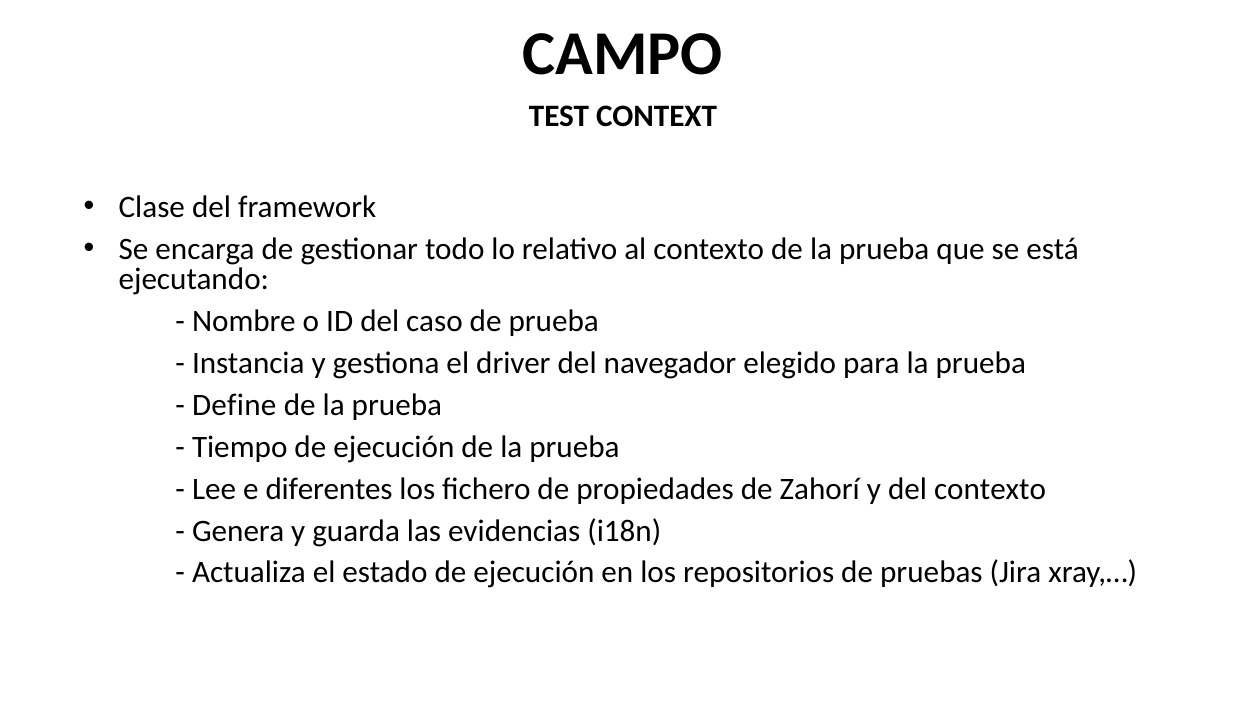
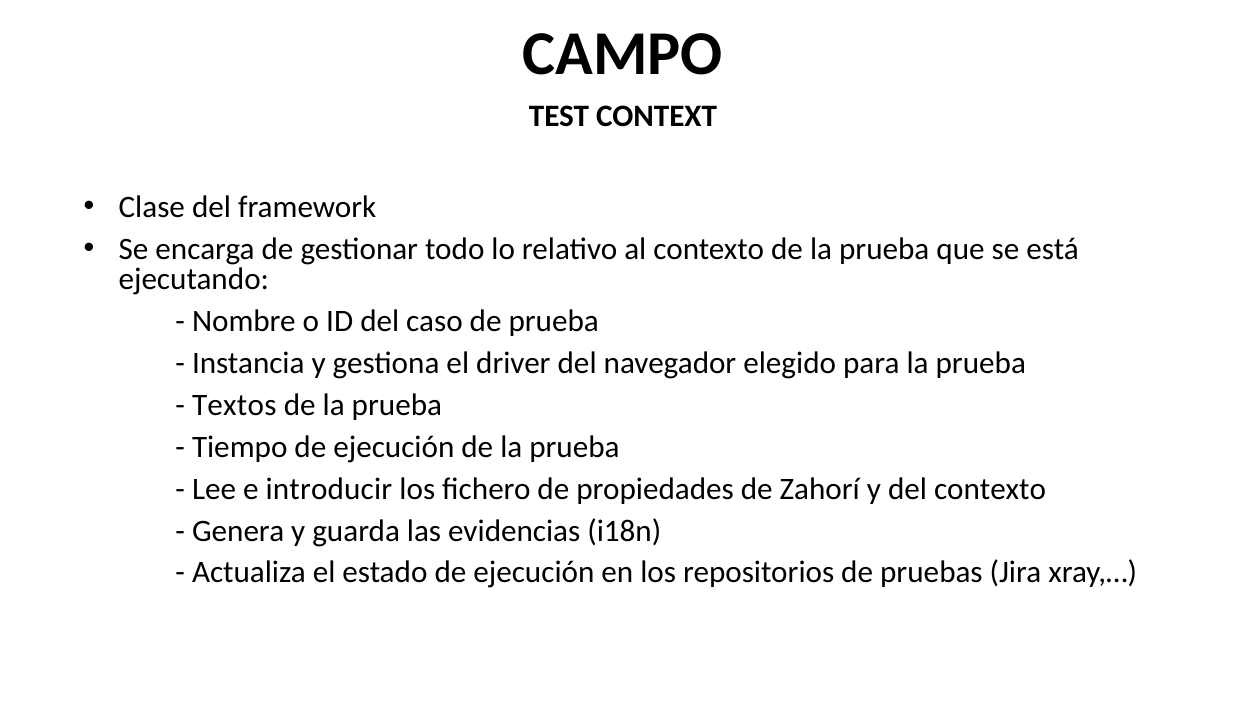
Define: Define -> Textos (234, 405)
diferentes: diferentes -> introducir (329, 489)
